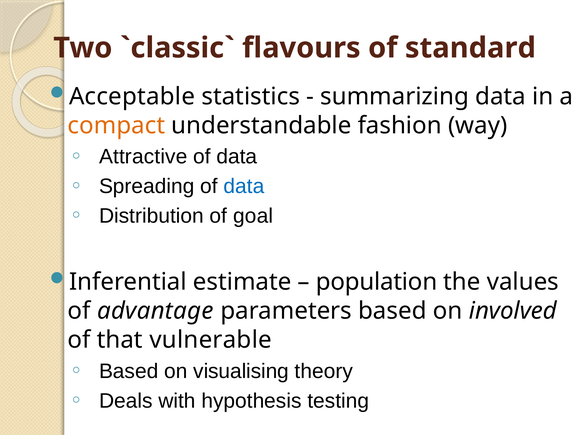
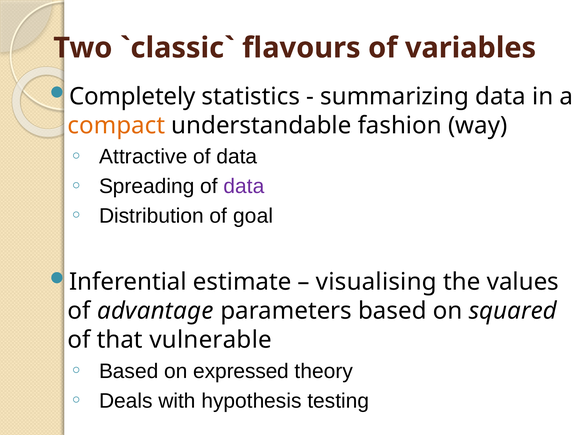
standard: standard -> variables (471, 48)
Acceptable: Acceptable -> Completely (132, 96)
data colour: blue -> purple (244, 186)
population: population -> visualising (376, 282)
involved: involved -> squared (513, 311)
visualising: visualising -> expressed (241, 371)
